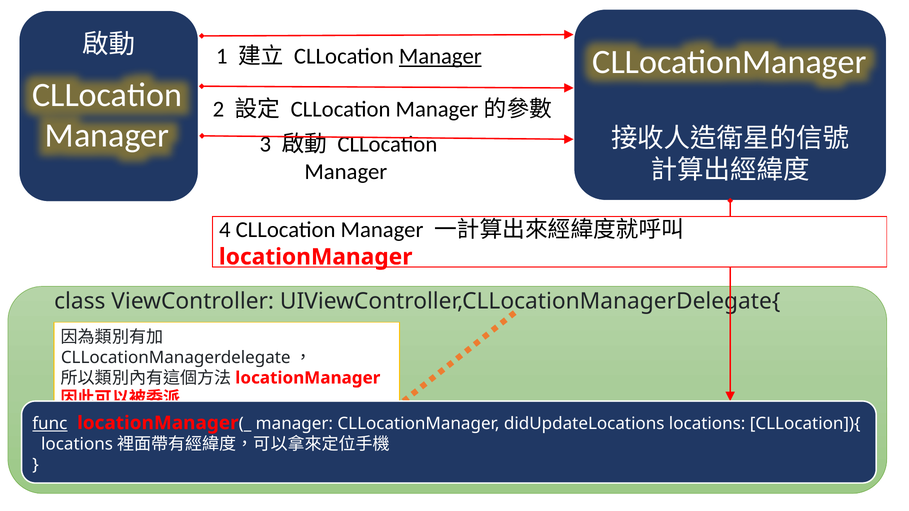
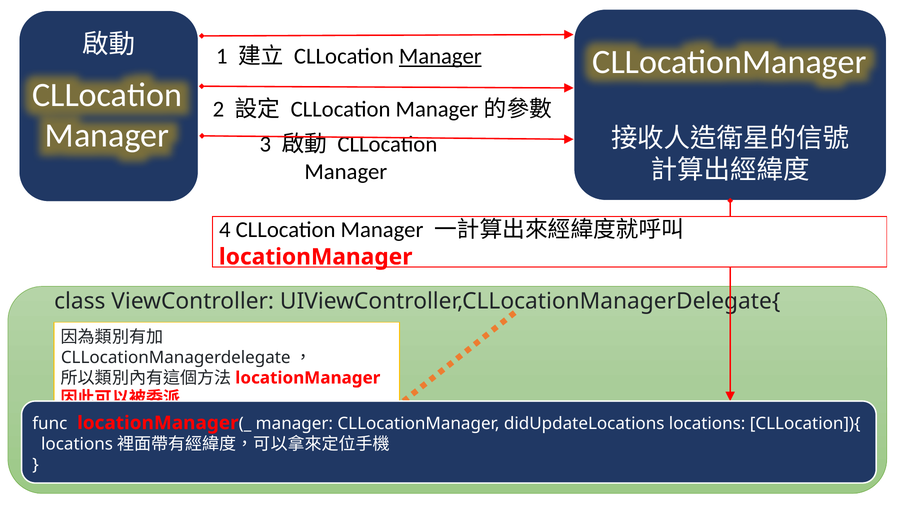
func underline: present -> none (50, 424)
